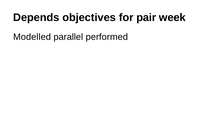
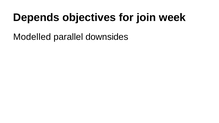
pair: pair -> join (146, 17)
performed: performed -> downsides (107, 37)
